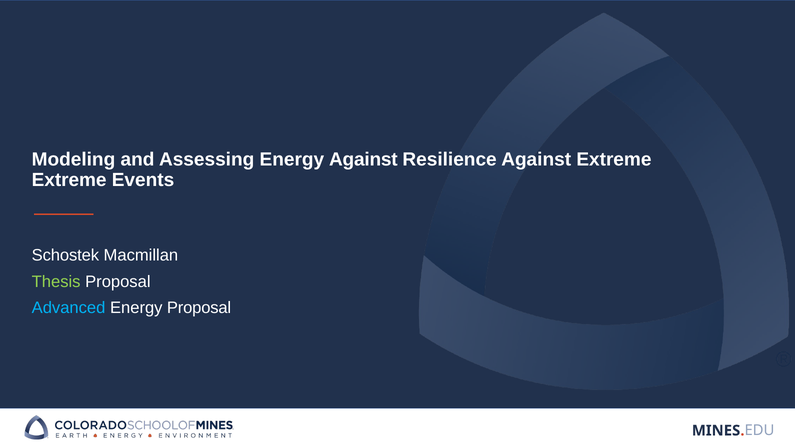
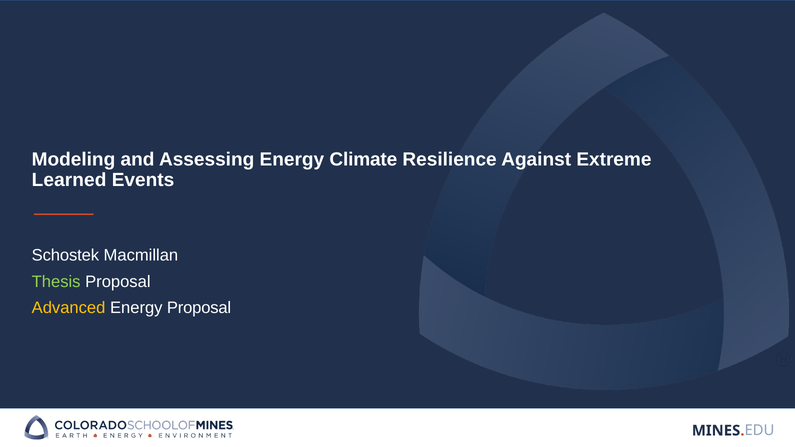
Energy Against: Against -> Climate (363, 159)
Extreme: Extreme -> Learned (69, 180)
Advanced colour: light blue -> yellow (69, 308)
